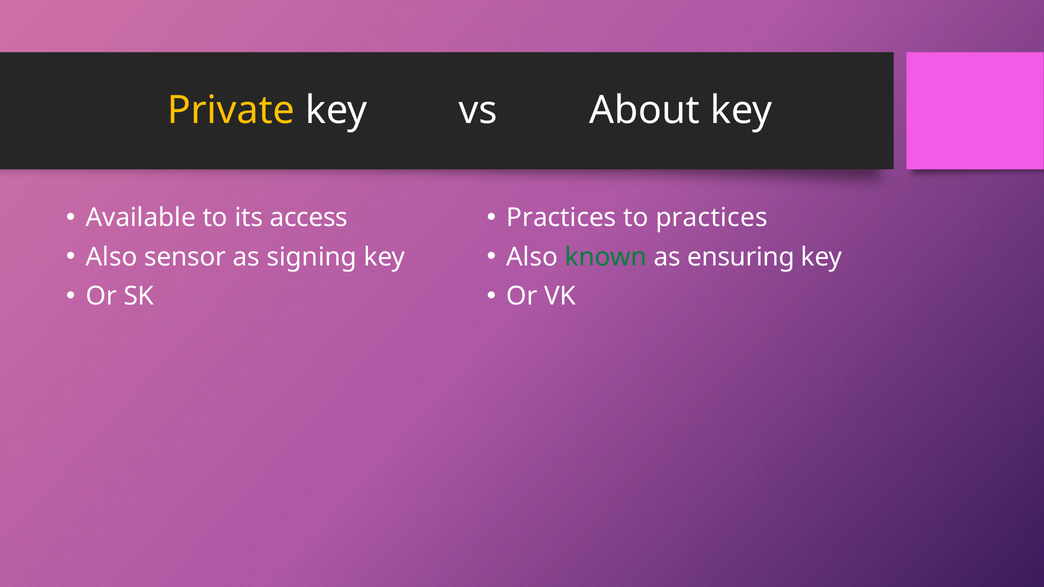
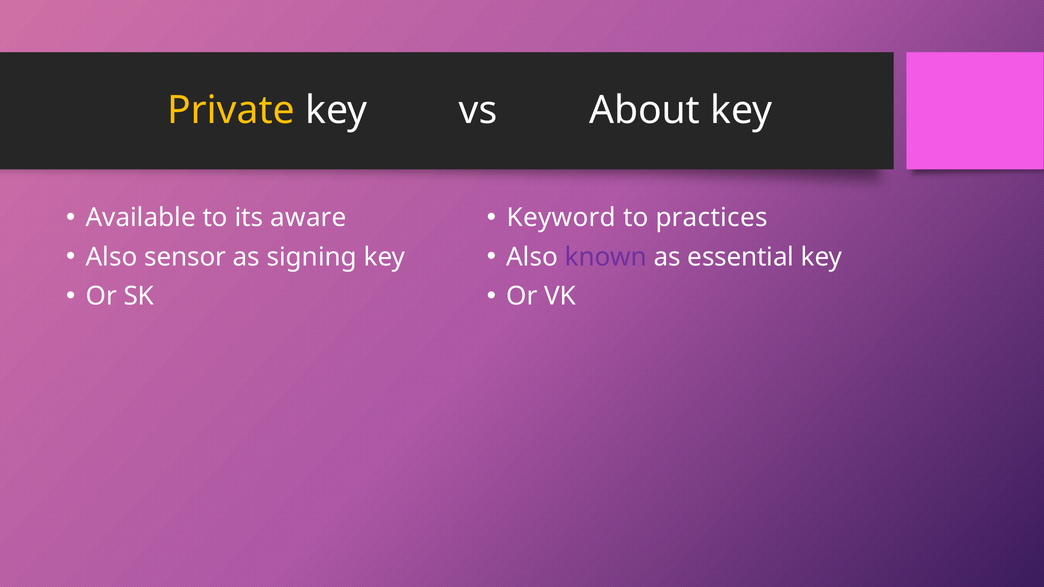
access: access -> aware (309, 218)
Practices: Practices -> Keyword (561, 218)
known colour: green -> purple (606, 257)
ensuring: ensuring -> essential (741, 257)
